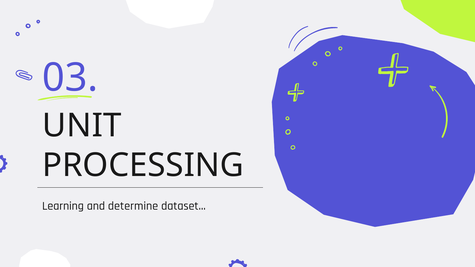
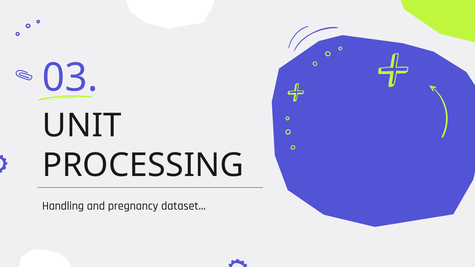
Learning: Learning -> Handling (63, 206)
determine: determine -> pregnancy (133, 206)
